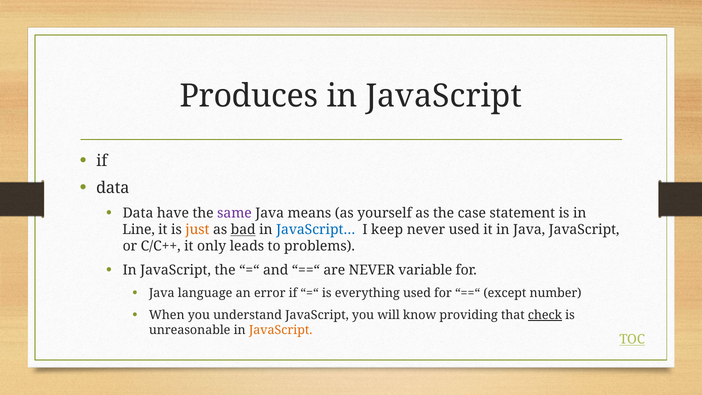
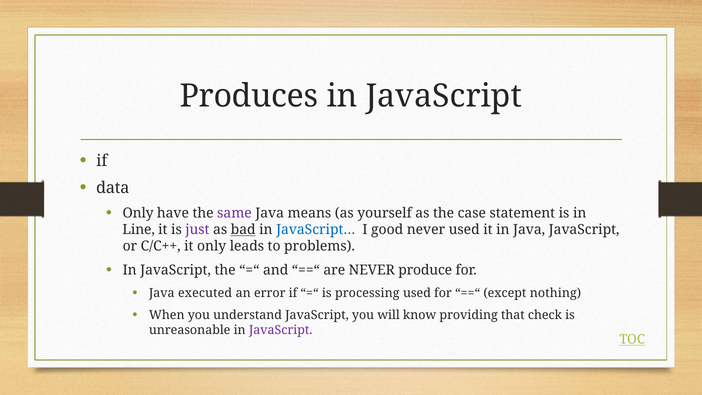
Data: Data -> Only (138, 213)
just colour: orange -> purple (197, 230)
keep: keep -> good (387, 230)
variable: variable -> produce (425, 270)
language: language -> executed (205, 293)
everything: everything -> processing (367, 293)
number: number -> nothing (555, 293)
check underline: present -> none (545, 315)
JavaScript colour: orange -> purple (281, 330)
